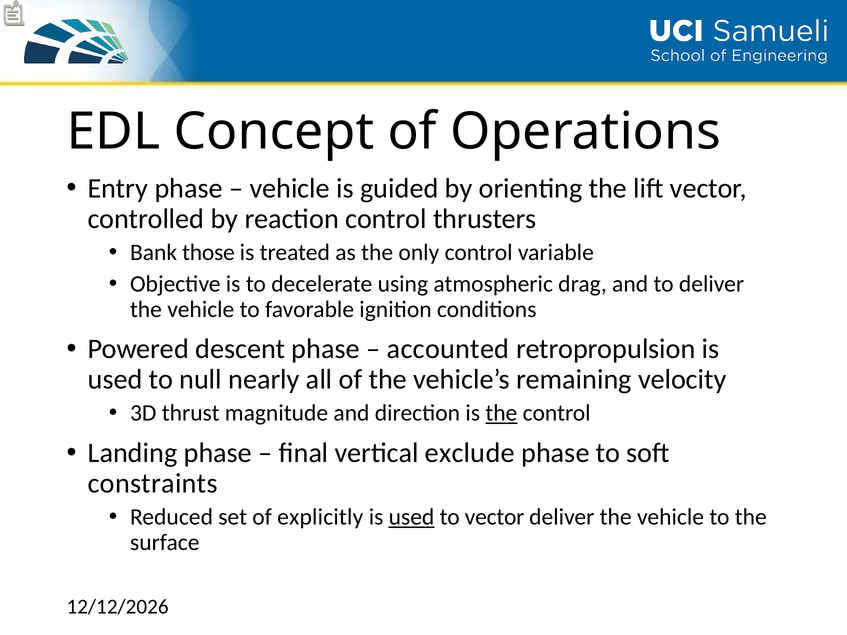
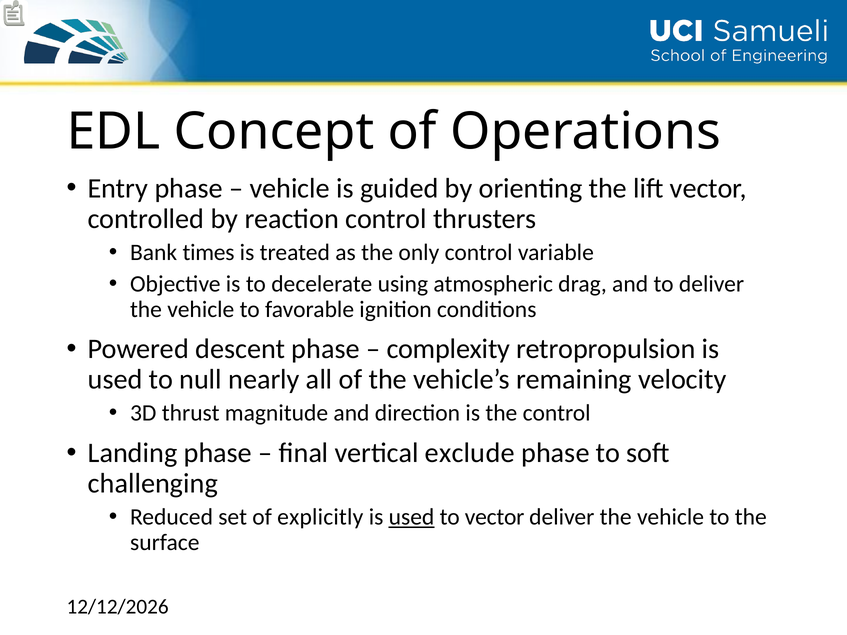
those: those -> times (209, 253)
accounted: accounted -> complexity (448, 349)
the underline: present -> none (501, 413)
constraints: constraints -> challenging (153, 484)
